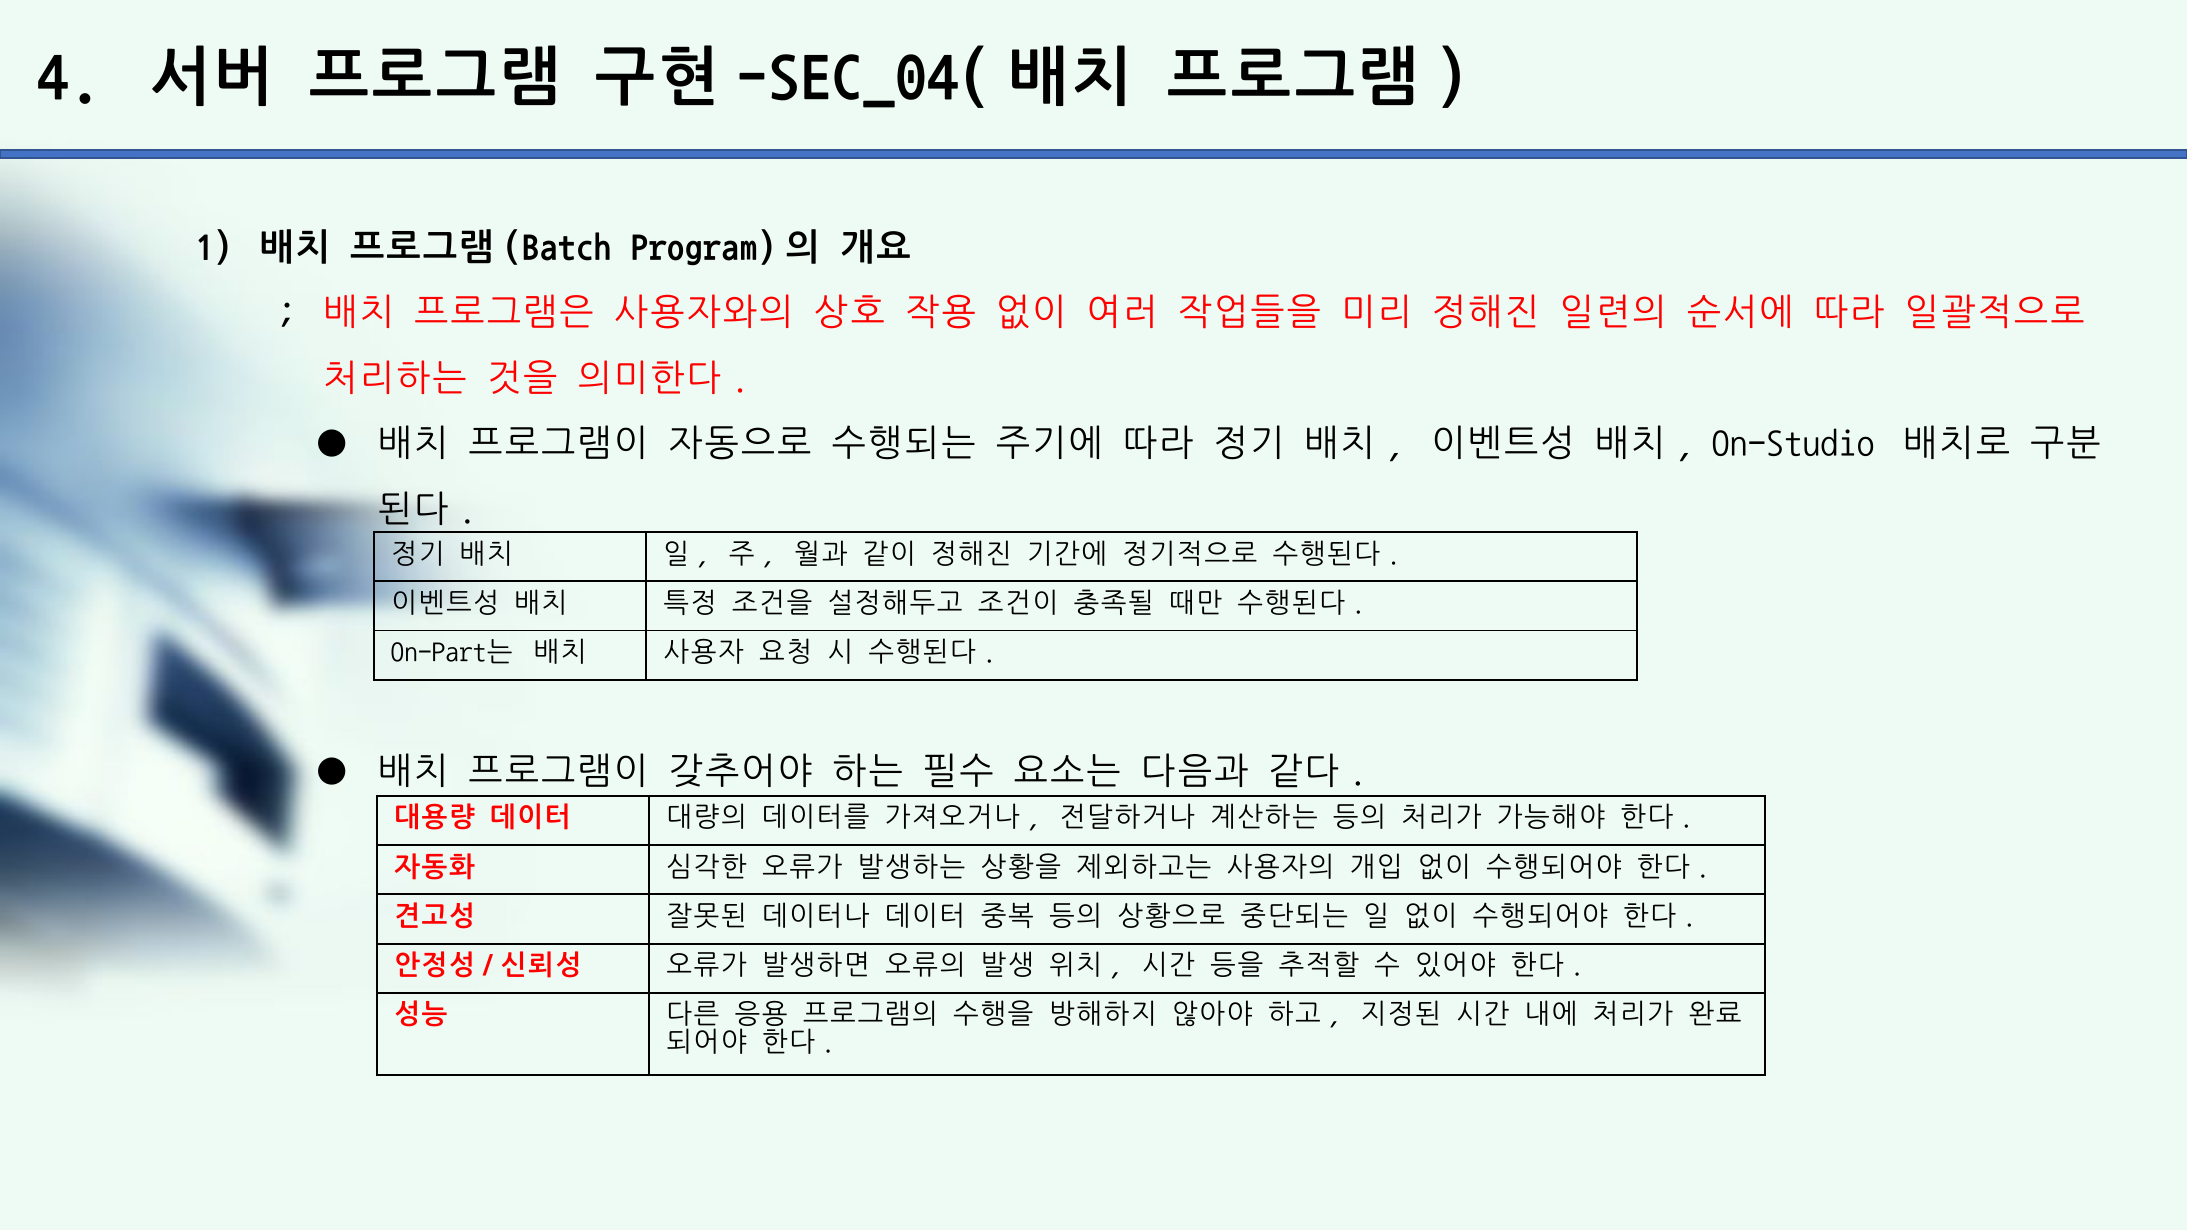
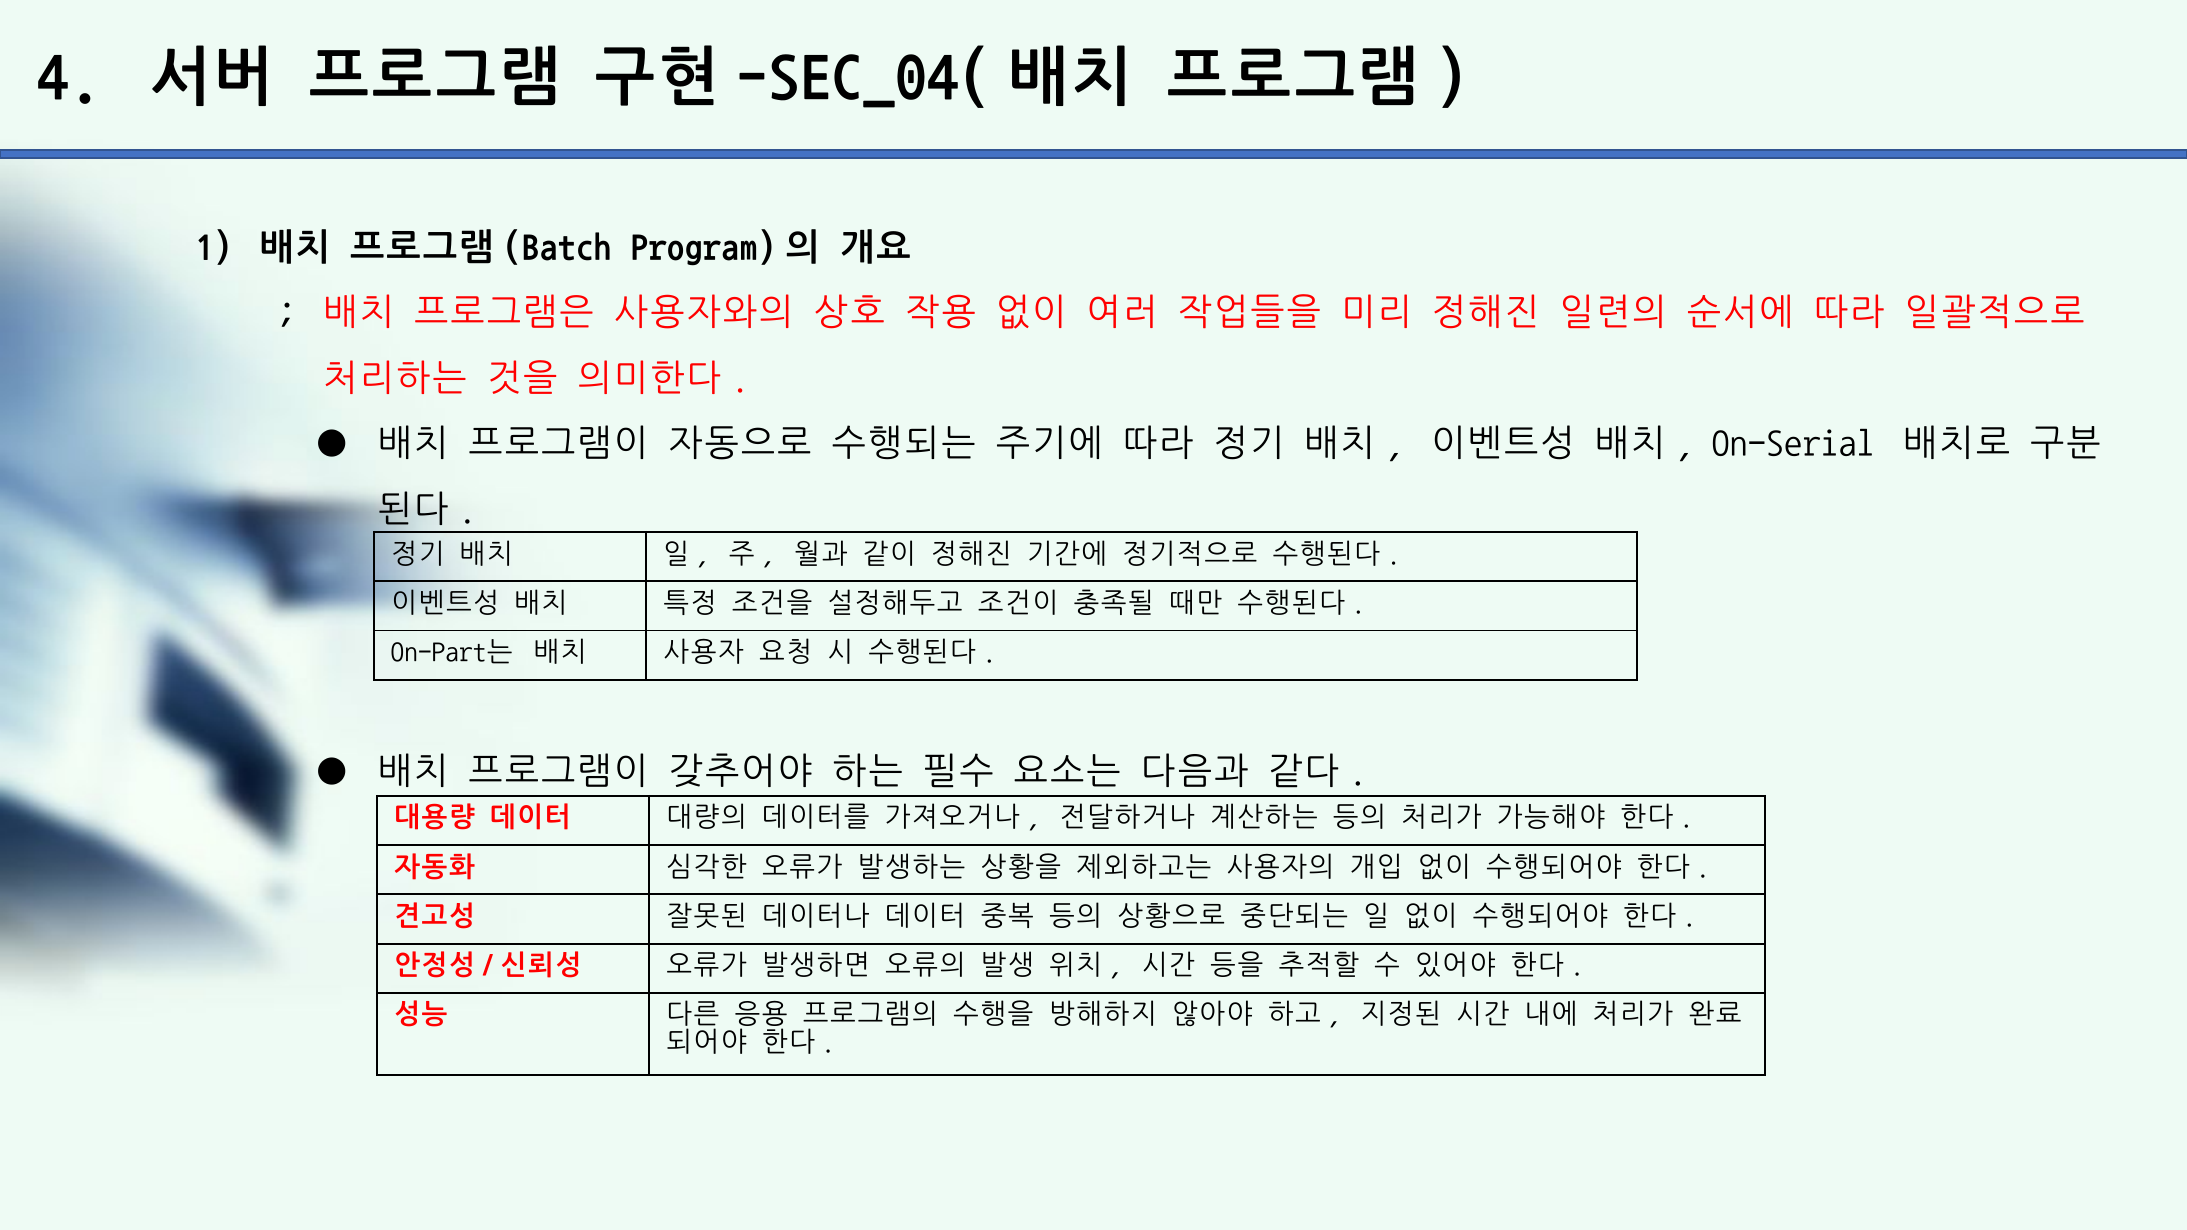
On-Studio: On-Studio -> On-Serial (1793, 443)
